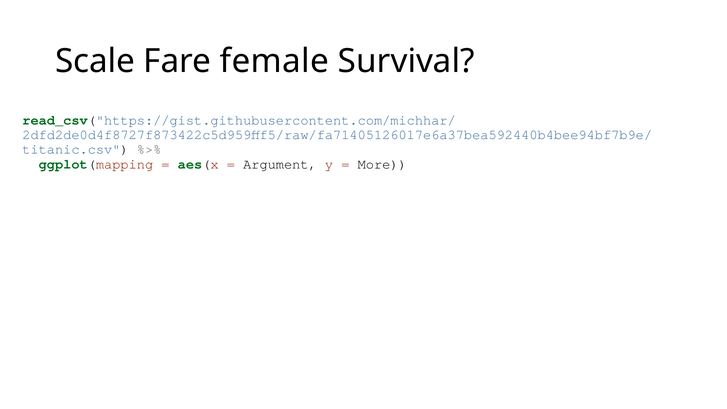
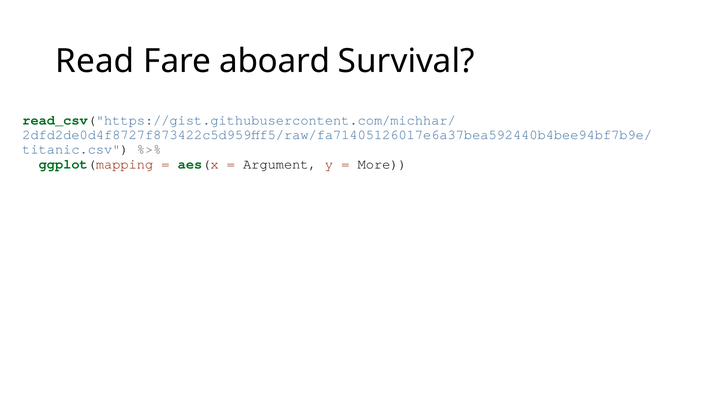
Scale: Scale -> Read (95, 61)
female: female -> aboard (275, 61)
